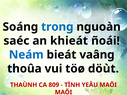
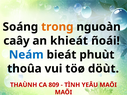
trong colour: blue -> orange (57, 27)
saéc: saéc -> caây (17, 41)
vaâng: vaâng -> phuùt (97, 55)
